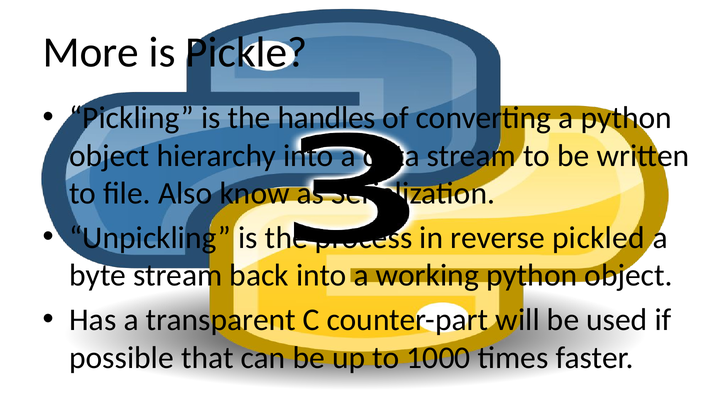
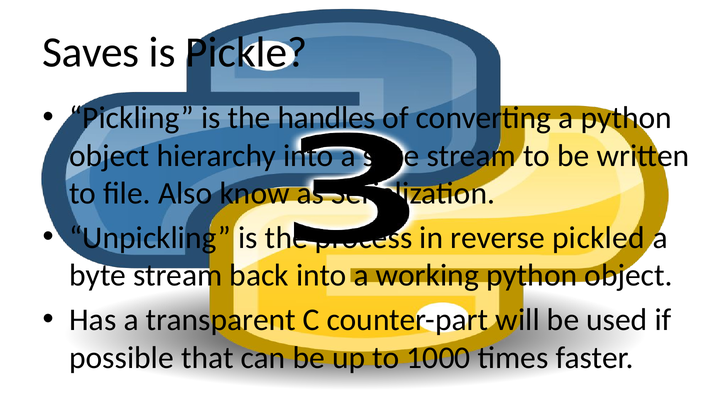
More: More -> Saves (91, 52)
data: data -> sure (391, 156)
